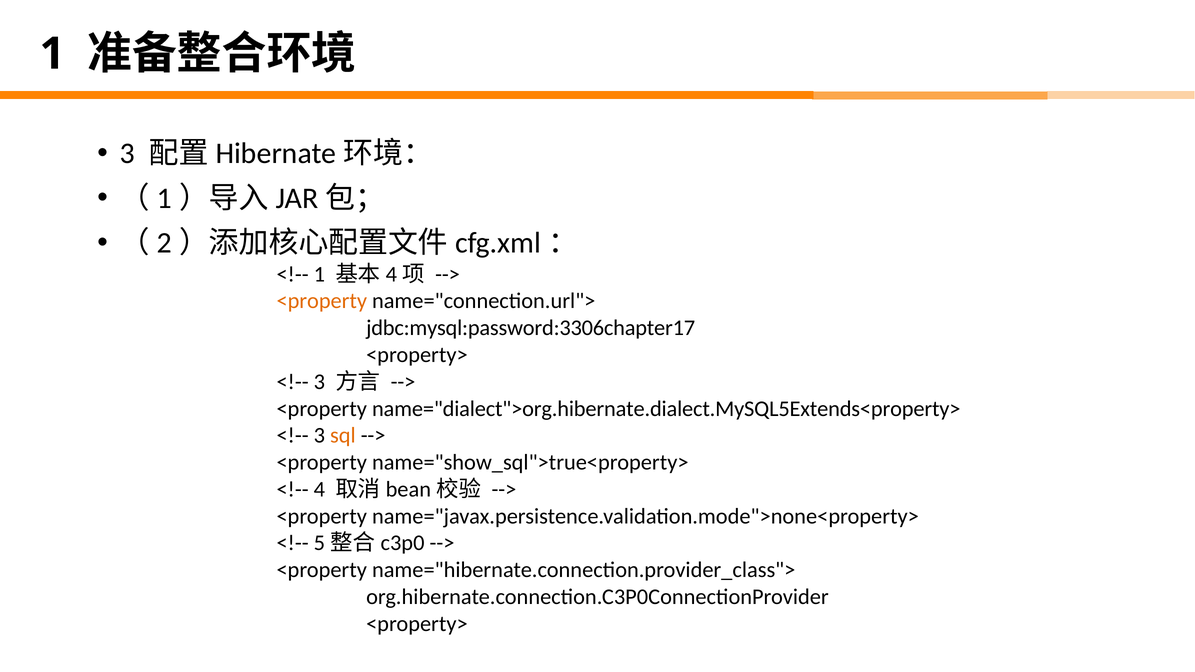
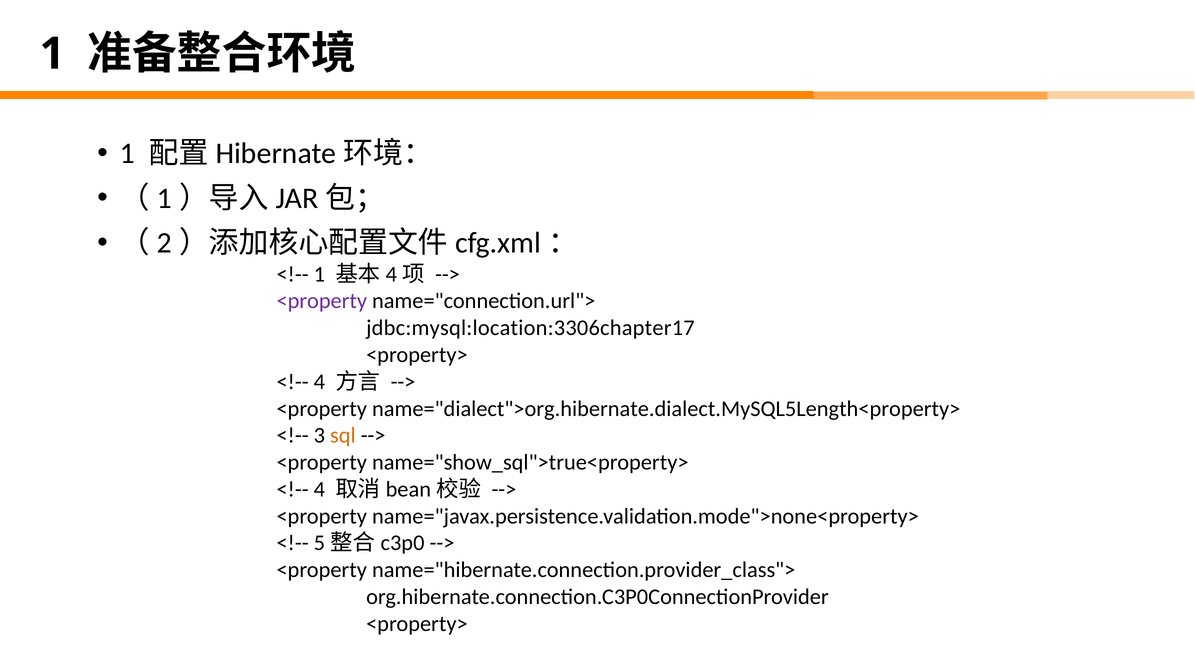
3: 3 -> 1 (127, 154)
<property colour: orange -> purple (322, 301)
jdbc:mysql:password:3306chapter17: jdbc:mysql:password:3306chapter17 -> jdbc:mysql:location:3306chapter17 (530, 328)
3: 3 -> 4 (319, 382)
name="dialect">org.hibernate.dialect.MySQL5Extends<property>: name="dialect">org.hibernate.dialect.MySQL5Extends<property> -> name="dialect">org.hibernate.dialect.MySQL5Length<property> (666, 409)
